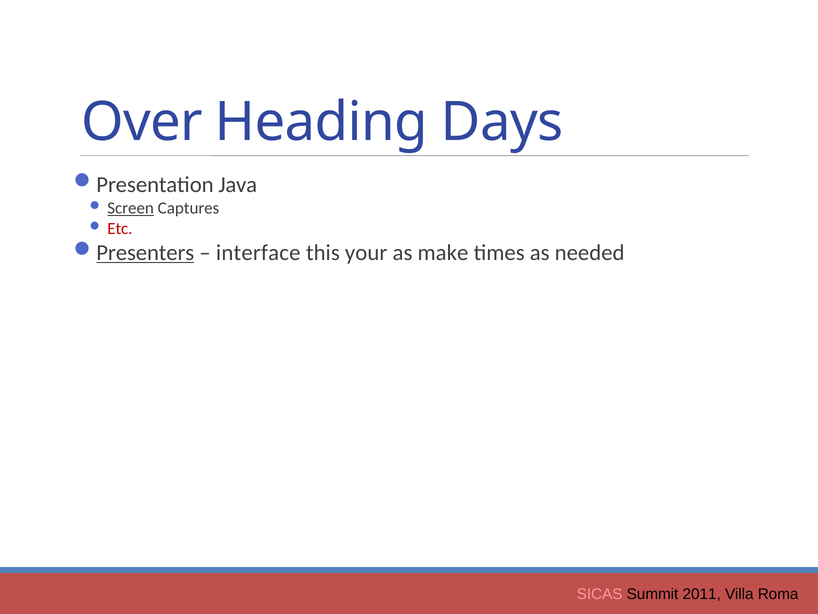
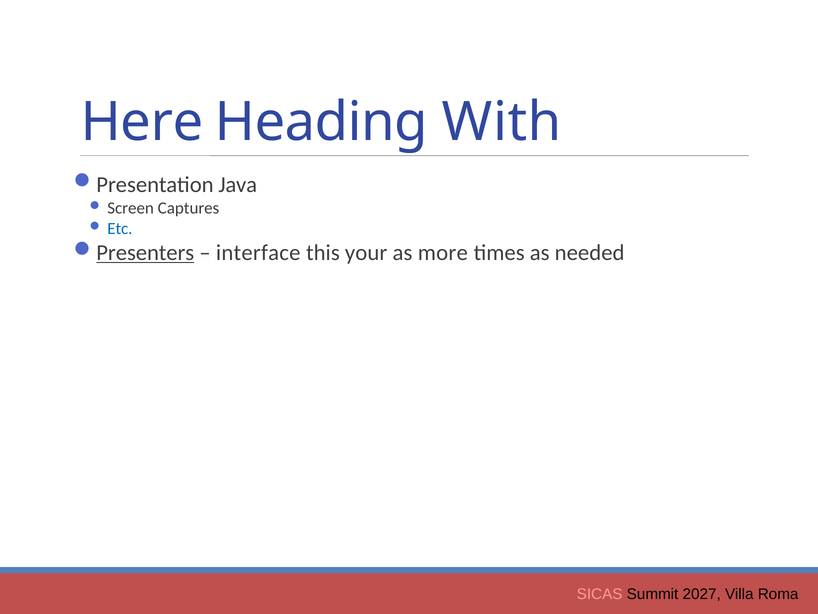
Over: Over -> Here (142, 122)
Days: Days -> With (502, 122)
Screen underline: present -> none (131, 208)
Etc colour: red -> blue (120, 228)
make: make -> more (443, 253)
2011: 2011 -> 2027 (702, 594)
